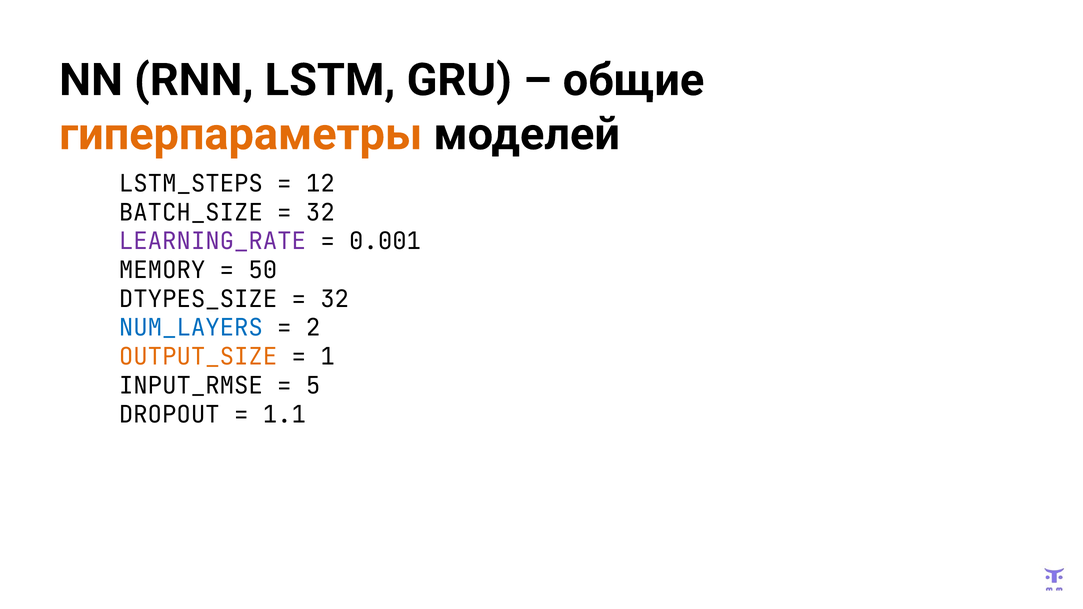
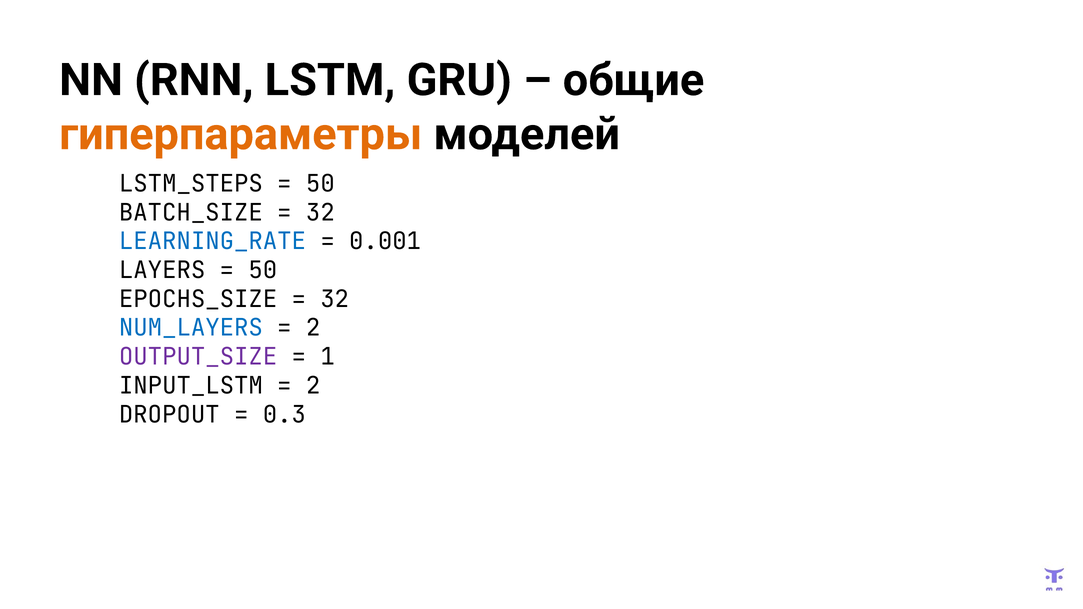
12: 12 -> 50 (320, 184)
LEARNING_RATE colour: purple -> blue (212, 242)
MEMORY: MEMORY -> LAYERS (162, 270)
DTYPES_SIZE: DTYPES_SIZE -> EPOCHS_SIZE (198, 299)
OUTPUT_SIZE colour: orange -> purple (198, 357)
INPUT_RMSE: INPUT_RMSE -> INPUT_LSTM (191, 386)
5: 5 -> 2 (313, 386)
1.1: 1.1 -> 0.3 (284, 415)
